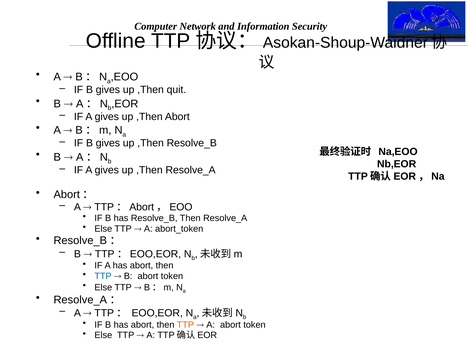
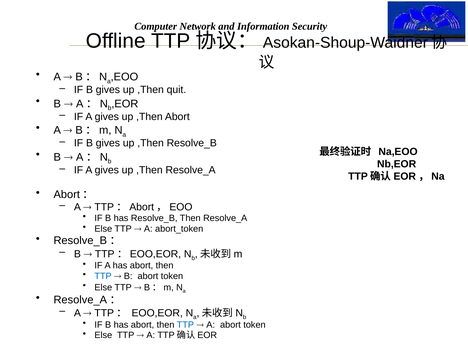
TTP colour: orange -> blue (185, 325)
